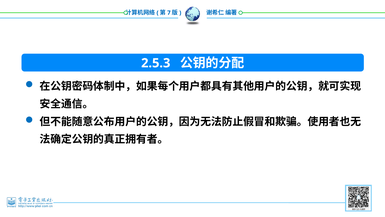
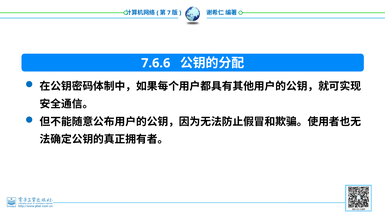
2.5.3: 2.5.3 -> 7.6.6 (156, 63)
